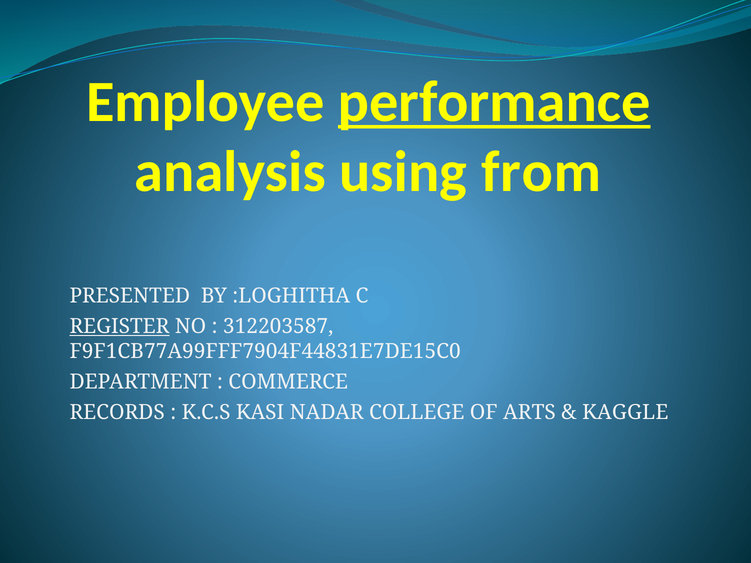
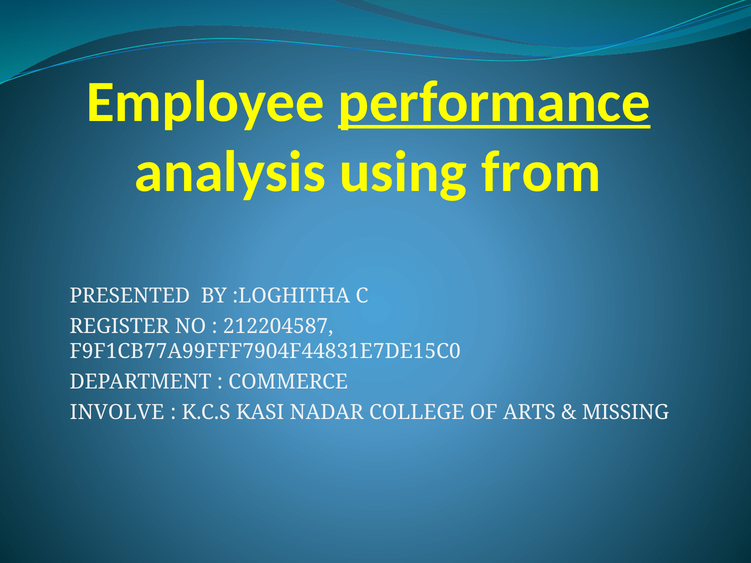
REGISTER underline: present -> none (119, 327)
312203587: 312203587 -> 212204587 (278, 327)
RECORDS: RECORDS -> INVOLVE (117, 413)
KAGGLE: KAGGLE -> MISSING (626, 413)
